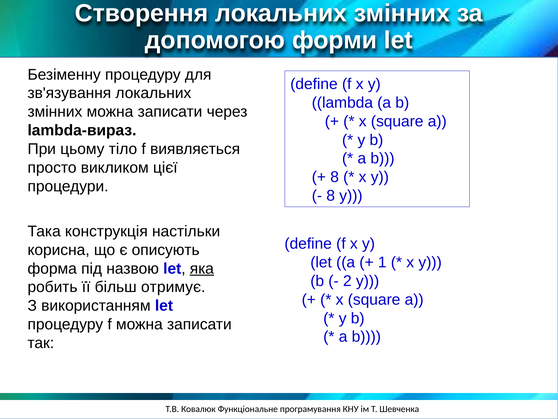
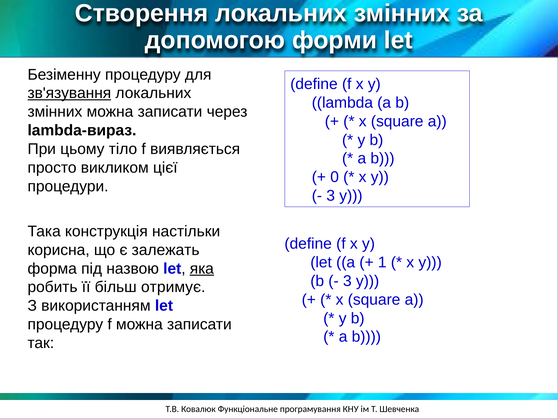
зв'язування underline: none -> present (69, 93)
8: 8 -> 0 (335, 177)
8: 8 -> 3 (331, 196)
описують: описують -> залежать (166, 250)
2: 2 -> 3 (347, 281)
